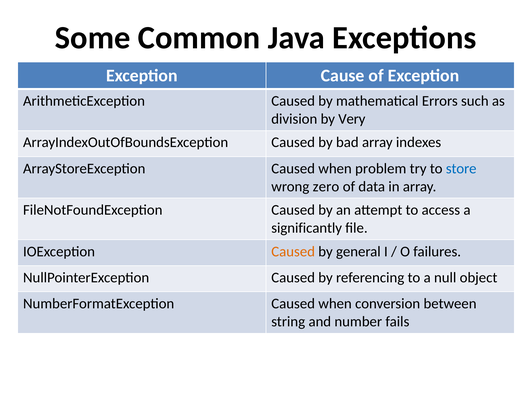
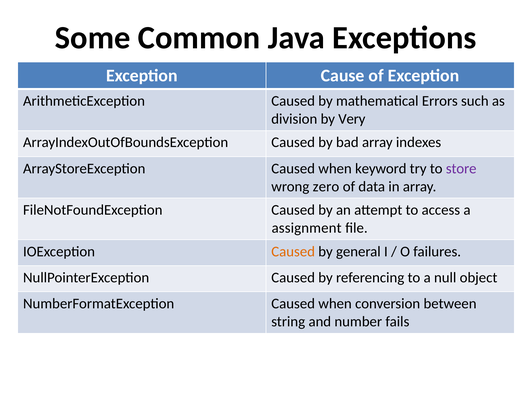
problem: problem -> keyword (381, 168)
store colour: blue -> purple (461, 168)
significantly: significantly -> assignment (307, 228)
